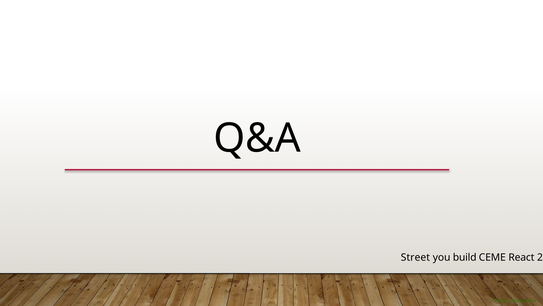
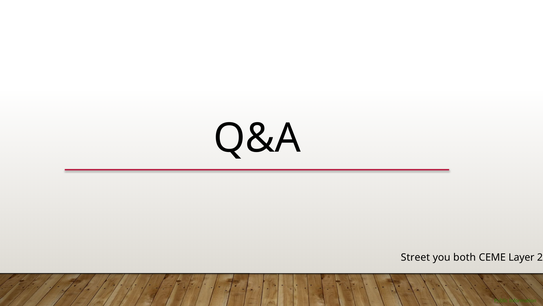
build: build -> both (465, 257)
React: React -> Layer (521, 257)
